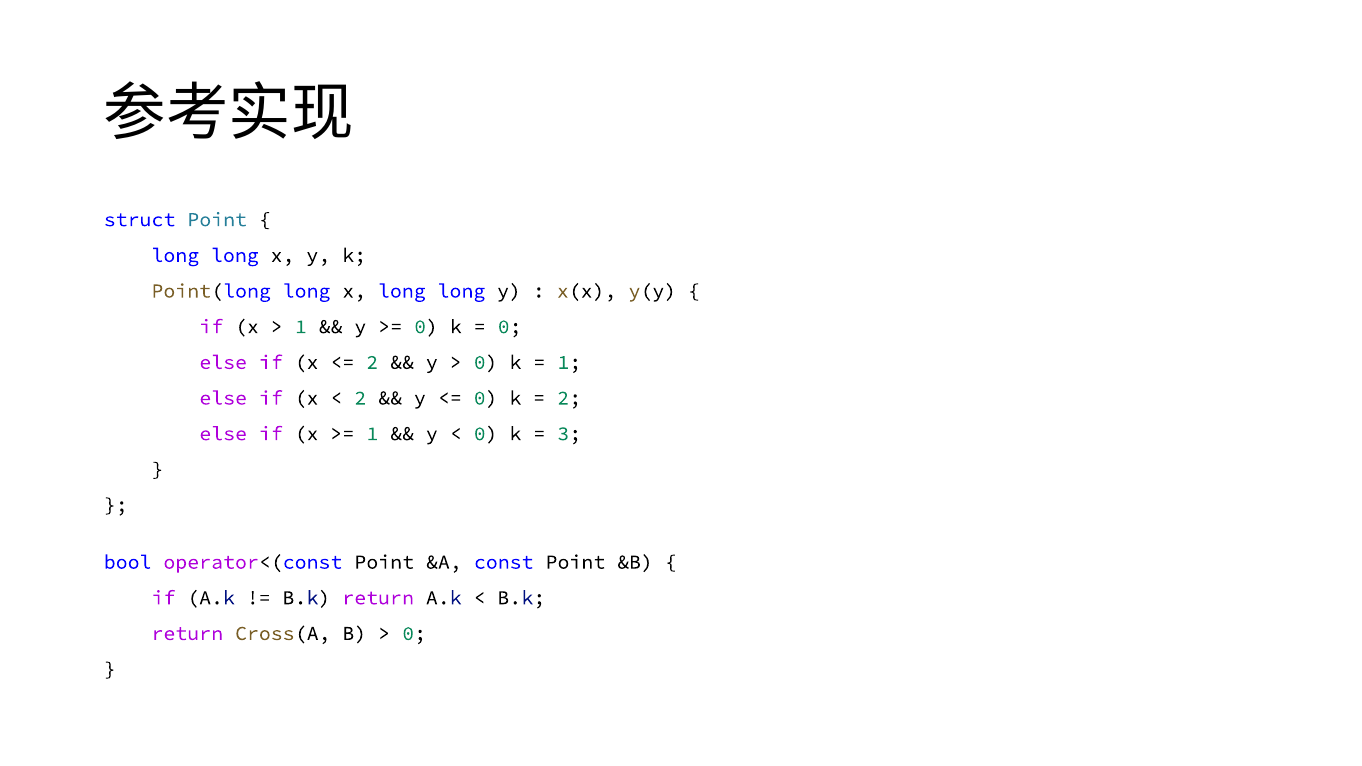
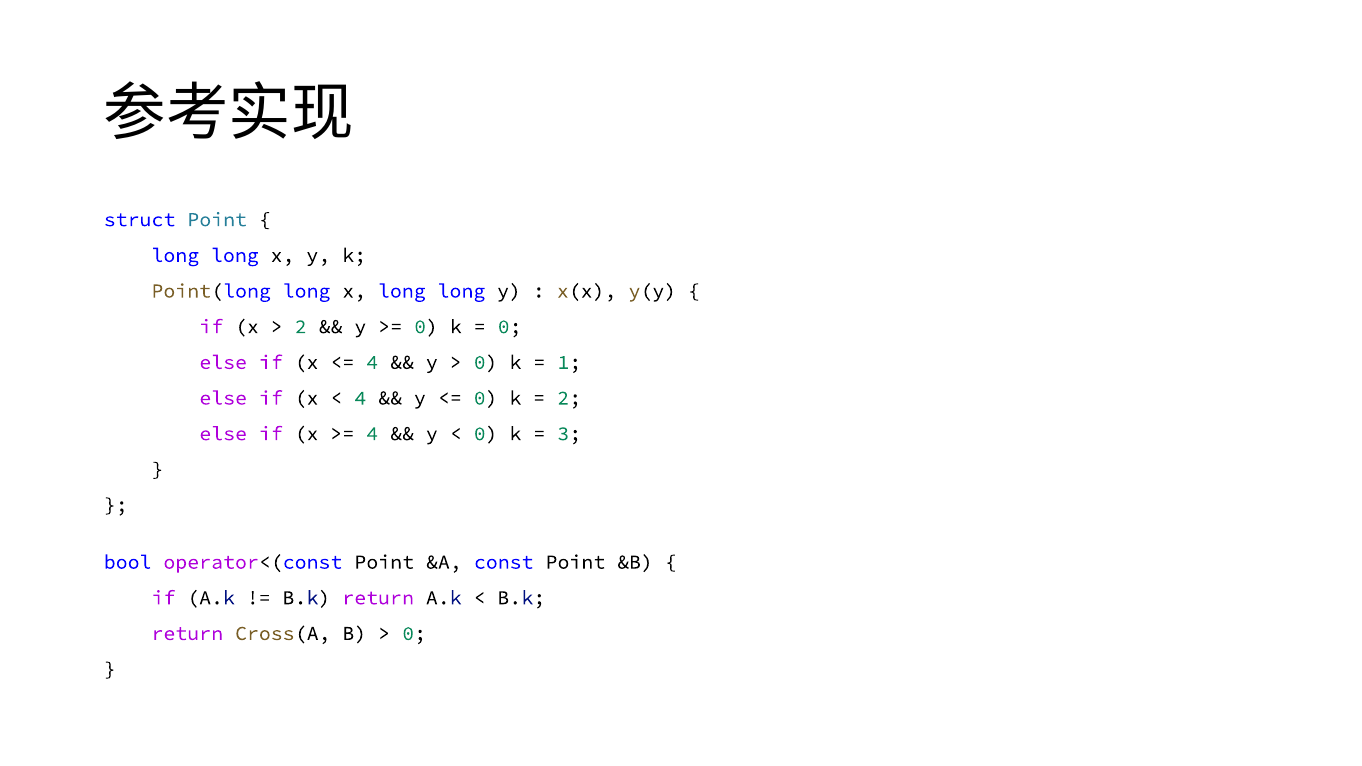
1: 1 -> 2 (301, 327)
2: 2 -> 4 (372, 362)
2: 2 -> 4 (360, 398)
1: 1 -> 4 (372, 434)
